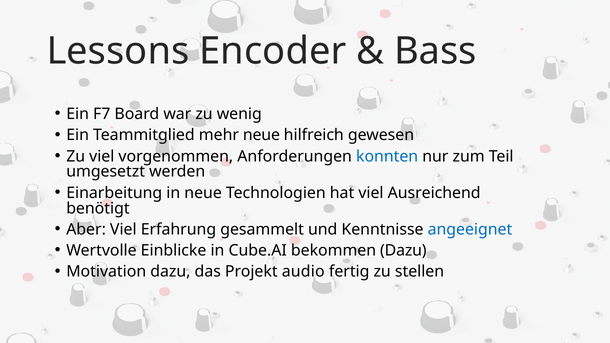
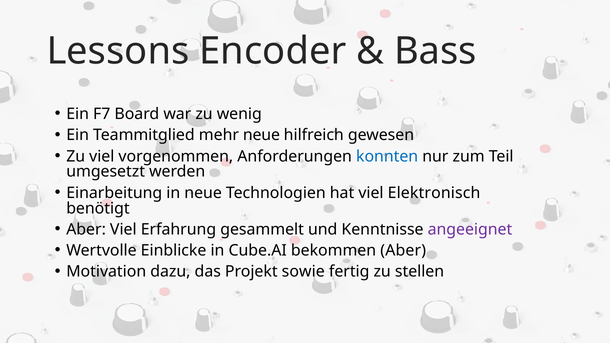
Ausreichend: Ausreichend -> Elektronisch (434, 193)
angeeignet colour: blue -> purple (470, 230)
bekommen Dazu: Dazu -> Aber (403, 251)
audio: audio -> sowie (303, 272)
